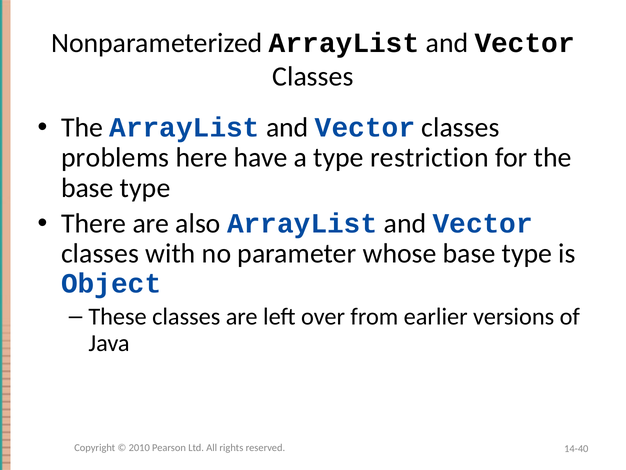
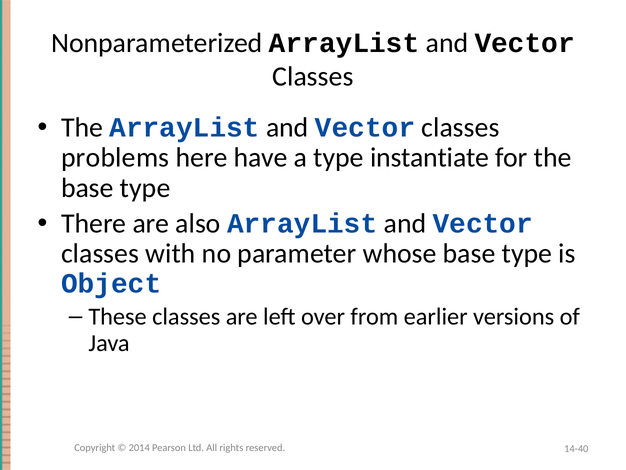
restriction: restriction -> instantiate (430, 158)
2010: 2010 -> 2014 (139, 447)
